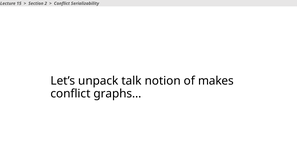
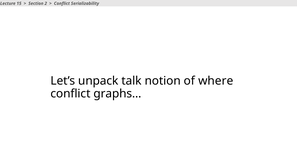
makes: makes -> where (216, 81)
